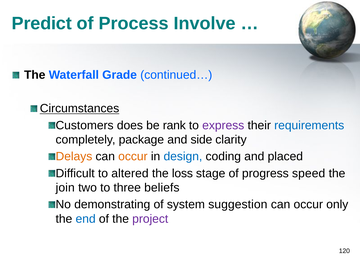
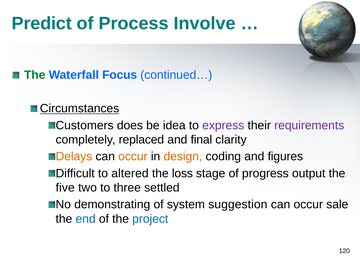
The colour: black -> green (35, 75)
Grade: Grade -> Focus (120, 75)
rank: rank -> idea (174, 125)
requirements colour: blue -> purple (309, 125)
package: package -> replaced (141, 140)
side: side -> final (201, 140)
design colour: blue -> orange (183, 156)
placed: placed -> figures (285, 156)
speed: speed -> output (309, 173)
join: join -> five (65, 188)
beliefs: beliefs -> settled (162, 188)
only: only -> sale (337, 204)
project colour: purple -> blue (150, 219)
